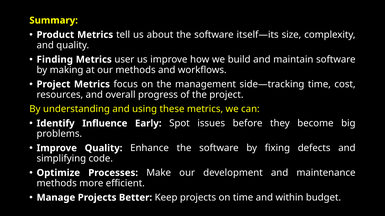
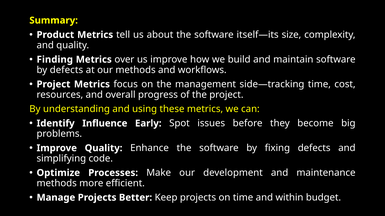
user: user -> over (124, 60)
by making: making -> defects (66, 70)
